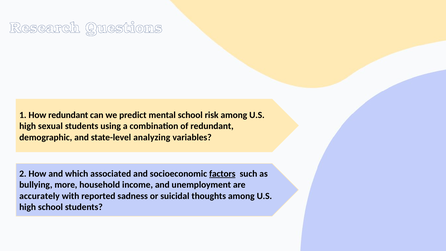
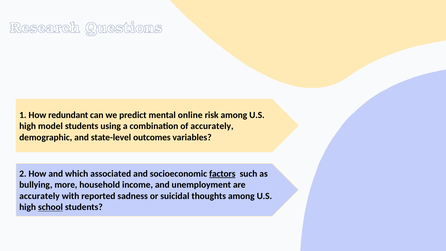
mental school: school -> online (190, 115)
sexual: sexual -> model (50, 126)
of redundant: redundant -> accurately (212, 126)
analyzing: analyzing -> outcomes (152, 137)
school underline: none -> present (50, 207)
